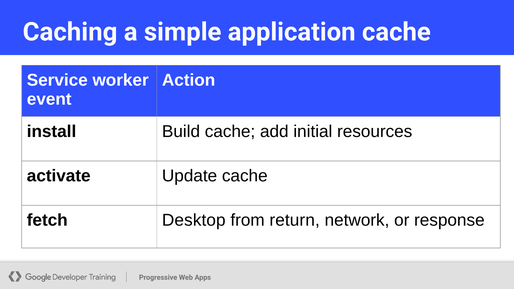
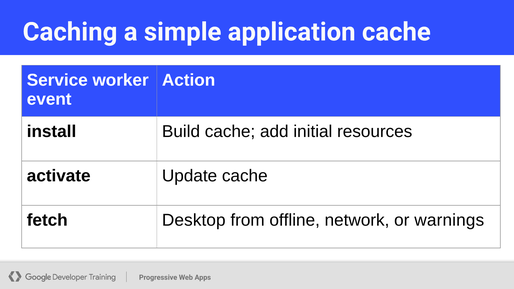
return: return -> offline (295, 220)
response: response -> warnings (449, 220)
